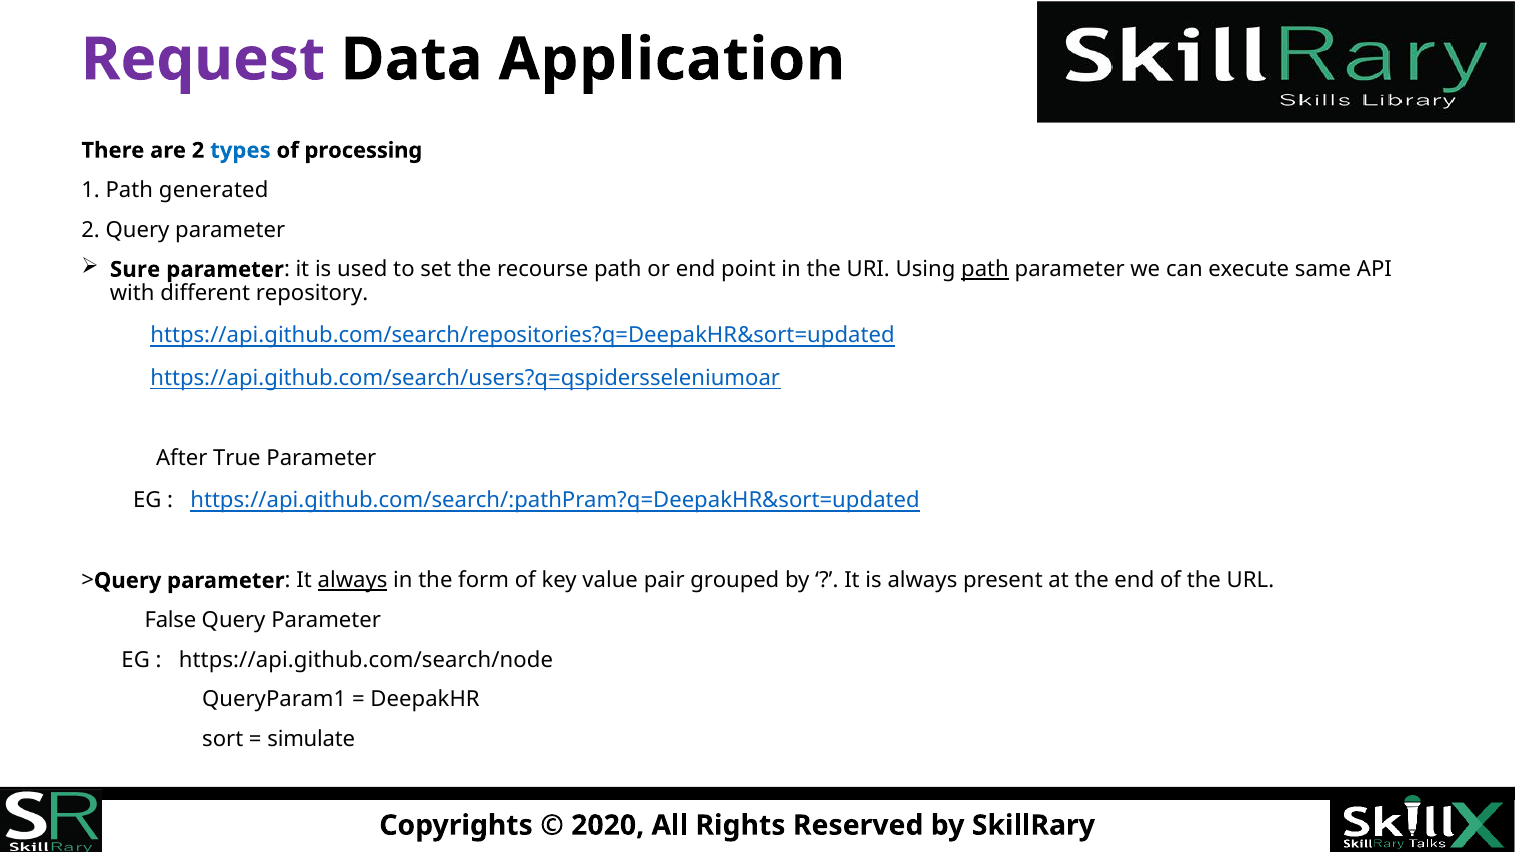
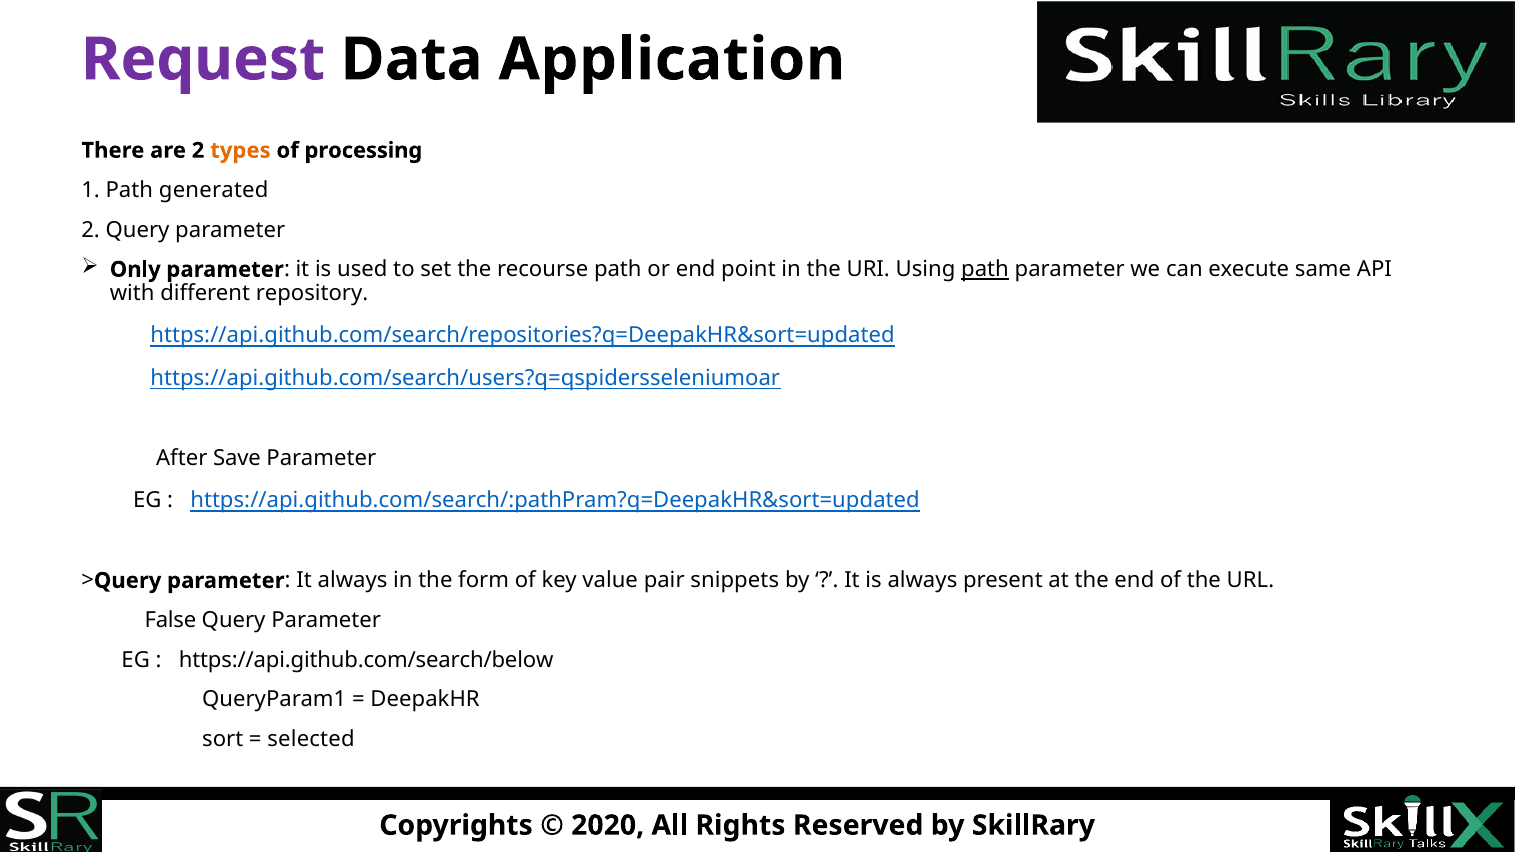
types colour: blue -> orange (240, 150)
Sure: Sure -> Only (135, 270)
True: True -> Save (237, 459)
always underline: present -> none (353, 581)
grouped: grouped -> snippets (735, 581)
https://api.github.com/search/node: https://api.github.com/search/node -> https://api.github.com/search/below (366, 660)
simulate: simulate -> selected (311, 739)
